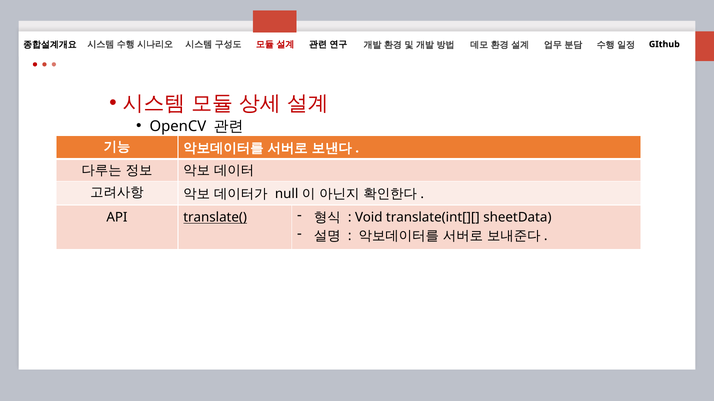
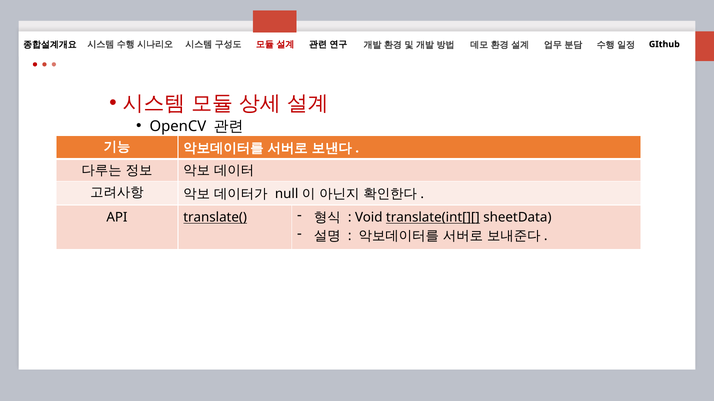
translate(int[][ underline: none -> present (433, 218)
